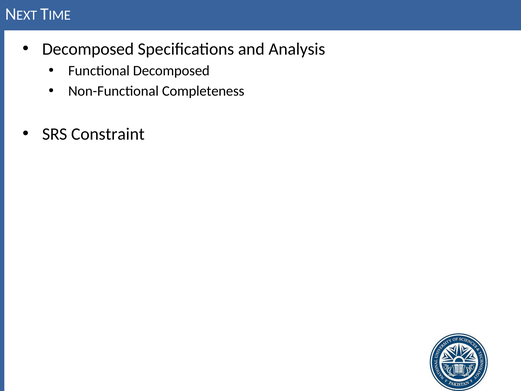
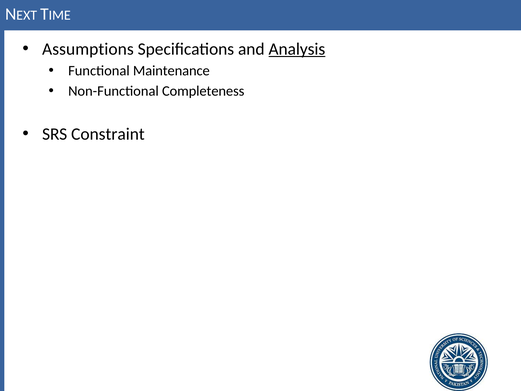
Decomposed: Decomposed -> Assumptions (88, 49)
Analysis underline: none -> present (297, 49)
Functional Decomposed: Decomposed -> Maintenance (171, 71)
